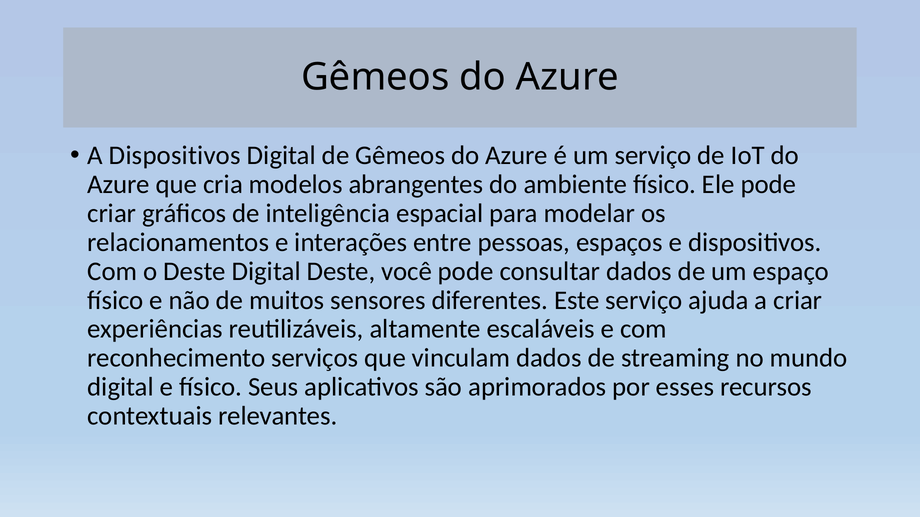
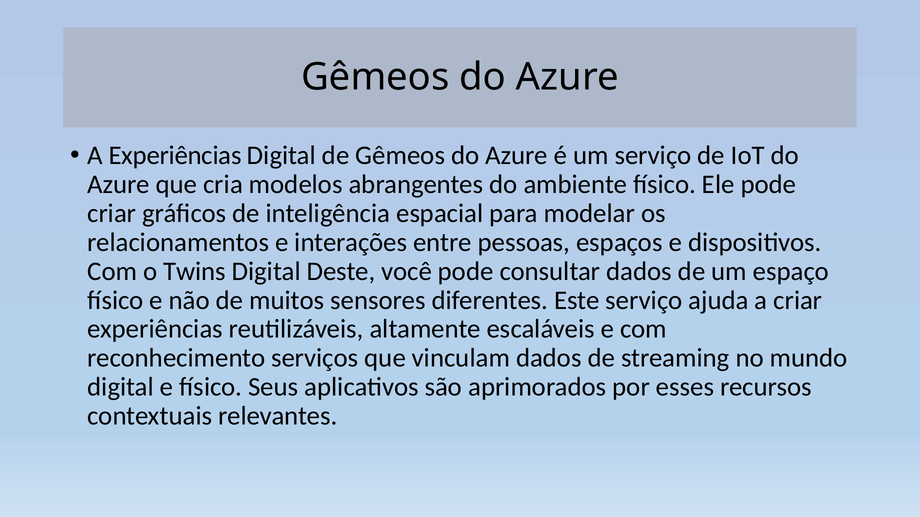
A Dispositivos: Dispositivos -> Experiências (175, 156)
o Deste: Deste -> Twins (195, 271)
